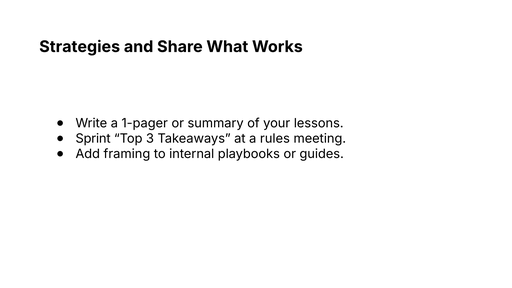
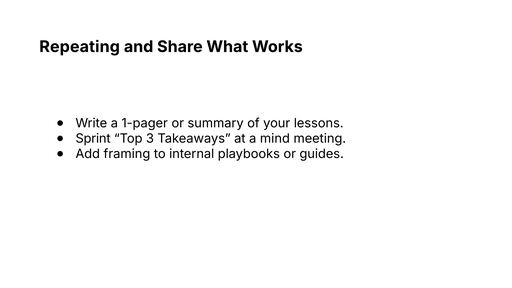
Strategies: Strategies -> Repeating (80, 47)
rules: rules -> mind (275, 139)
